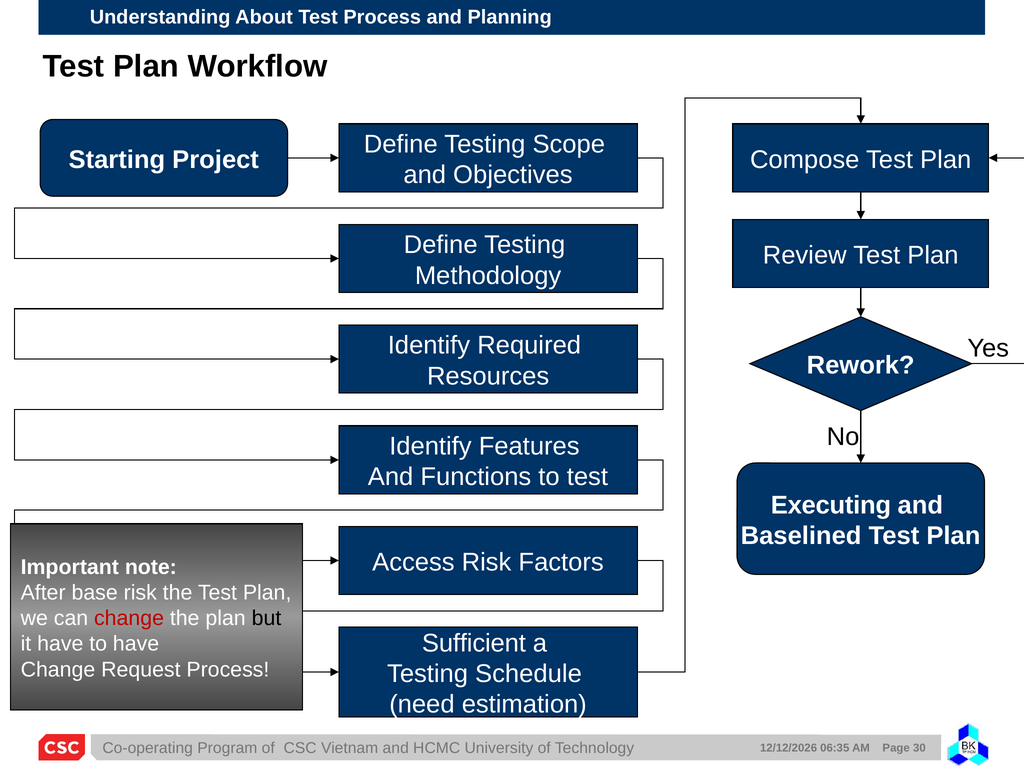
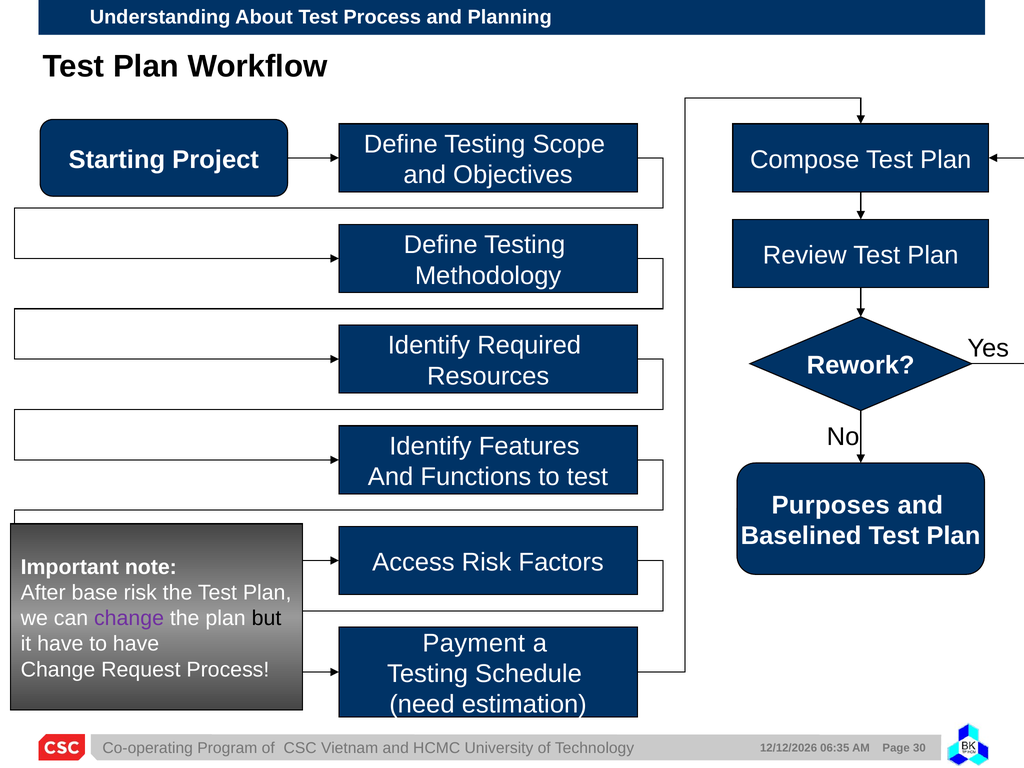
Executing: Executing -> Purposes (831, 505)
change colour: red -> purple (129, 618)
Sufficient: Sufficient -> Payment (474, 643)
